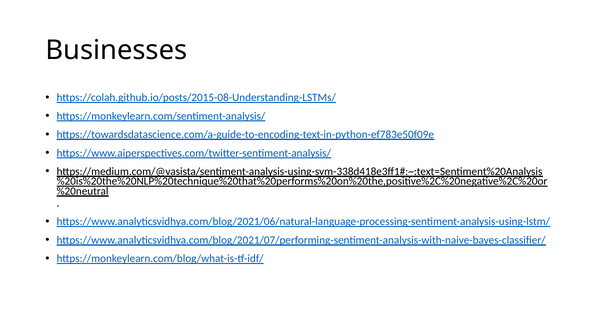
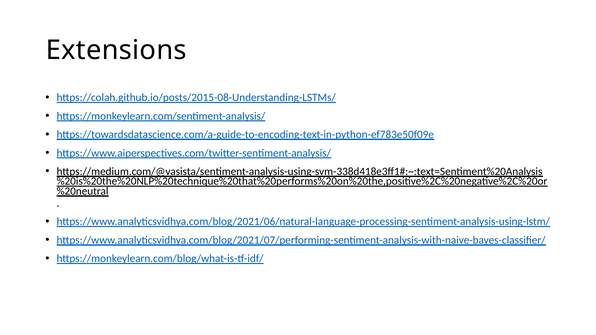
Businesses: Businesses -> Extensions (116, 50)
